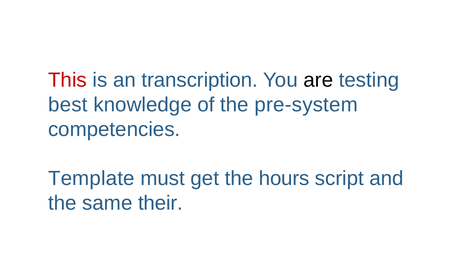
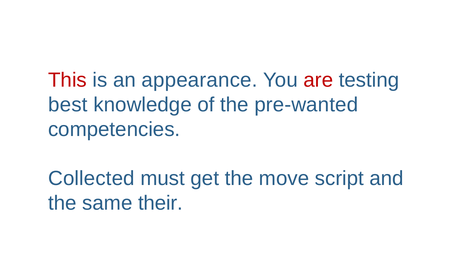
transcription: transcription -> appearance (200, 80)
are colour: black -> red (318, 80)
pre-system: pre-system -> pre-wanted (306, 105)
Template: Template -> Collected (91, 179)
hours: hours -> move (284, 179)
